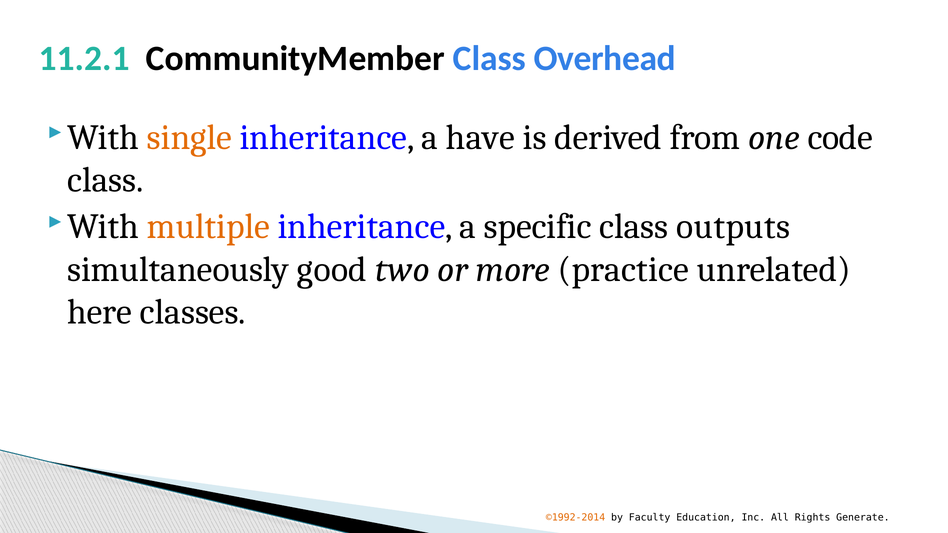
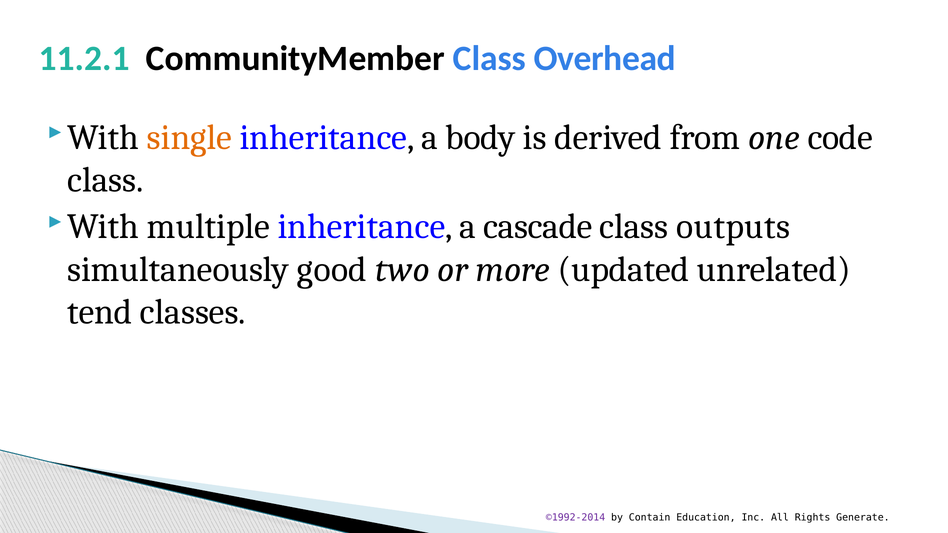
have: have -> body (481, 138)
multiple colour: orange -> black (208, 227)
specific: specific -> cascade (538, 227)
practice: practice -> updated (624, 270)
here: here -> tend (100, 312)
©1992-2014 colour: orange -> purple (576, 518)
Faculty: Faculty -> Contain (650, 518)
